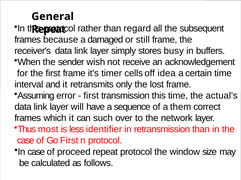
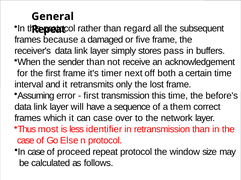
still: still -> five (143, 40)
busy: busy -> pass (174, 51)
sender wish: wish -> than (96, 62)
cells: cells -> next (134, 74)
idea: idea -> both (167, 74)
actual's: actual's -> before's (222, 96)
can such: such -> case (103, 119)
Go First: First -> Else (69, 141)
